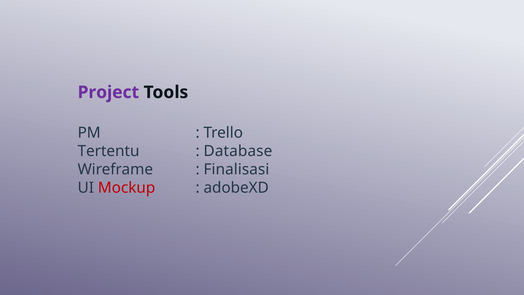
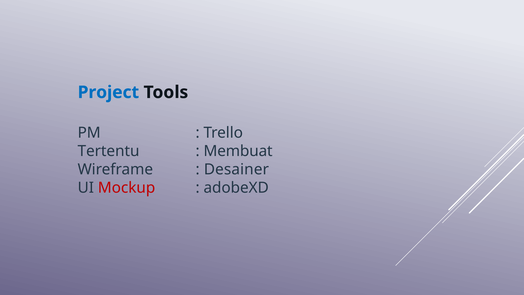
Project colour: purple -> blue (108, 92)
Database: Database -> Membuat (238, 151)
Finalisasi: Finalisasi -> Desainer (236, 169)
